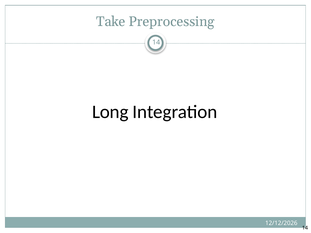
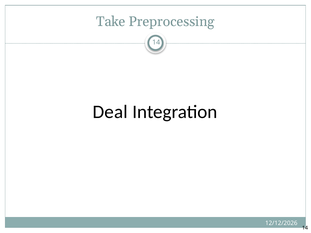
Long: Long -> Deal (110, 112)
